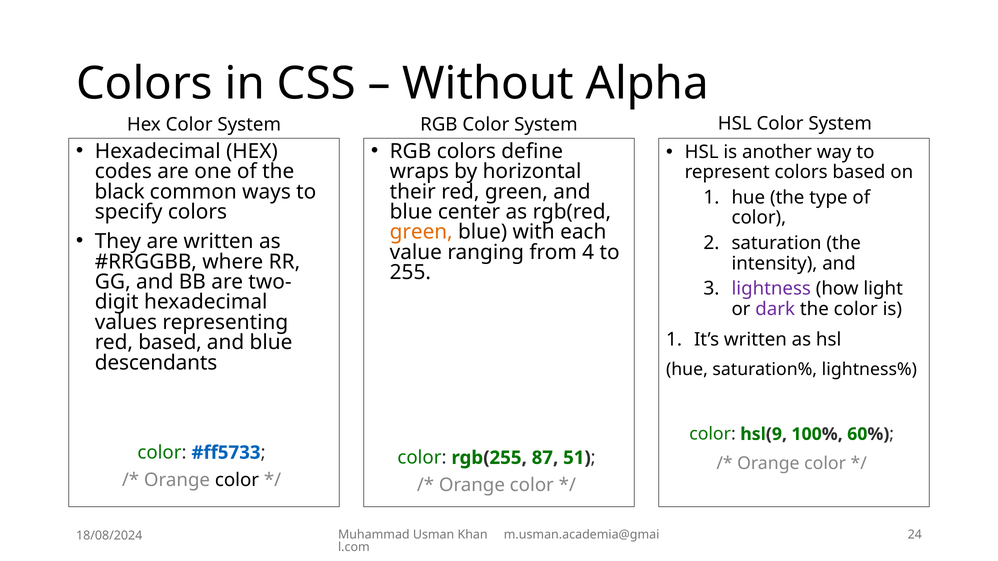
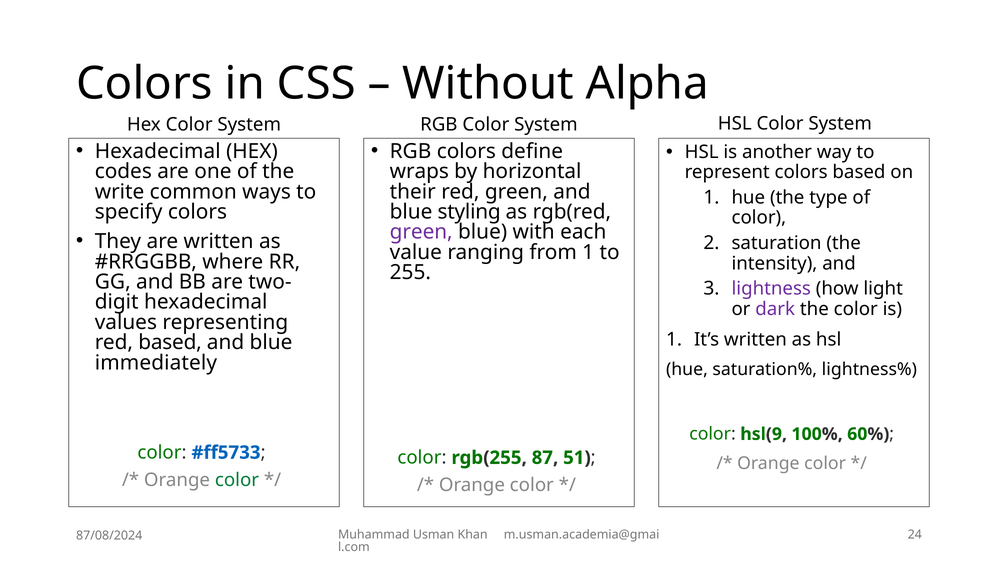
black: black -> write (120, 192)
center: center -> styling (469, 212)
green colour: orange -> purple (421, 232)
from 4: 4 -> 1 (588, 252)
descendants: descendants -> immediately (156, 363)
color colour: black -> green (237, 480)
18/08/2024: 18/08/2024 -> 87/08/2024 (109, 536)
